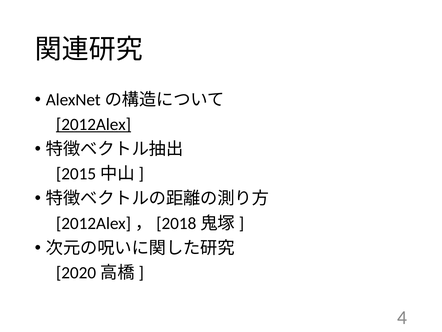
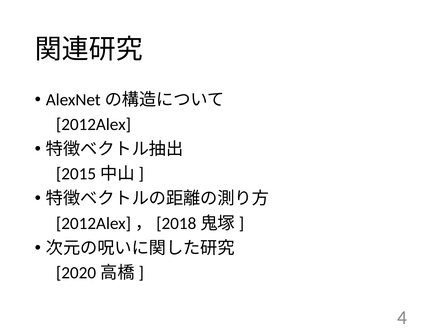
2012Alex underline: present -> none (94, 124)
